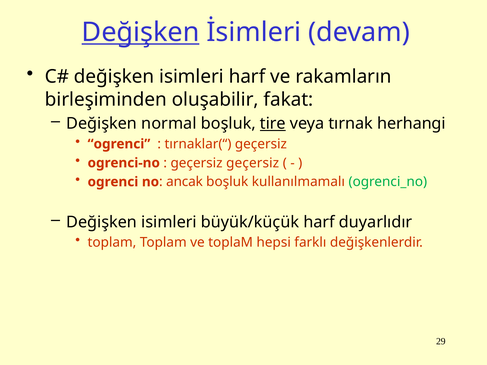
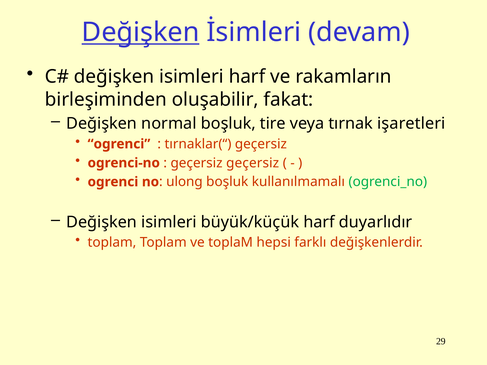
tire underline: present -> none (273, 124)
herhangi: herhangi -> işaretleri (411, 124)
ancak: ancak -> ulong (184, 182)
